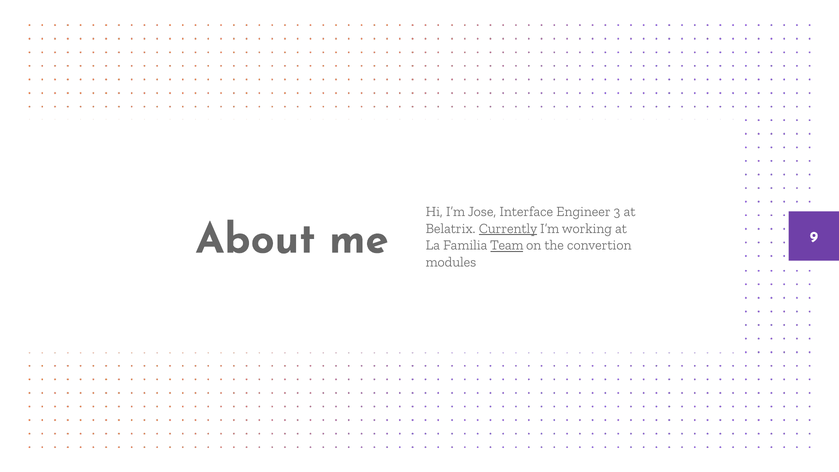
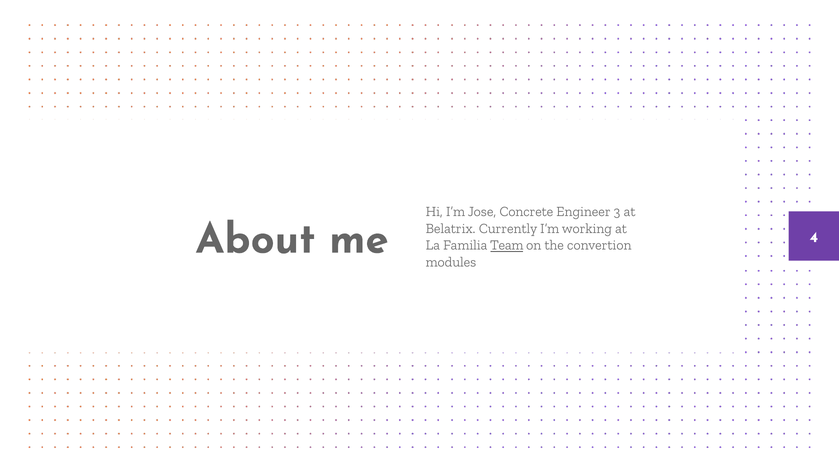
Interface: Interface -> Concrete (526, 212)
9: 9 -> 4 (814, 237)
Currently underline: present -> none (508, 229)
